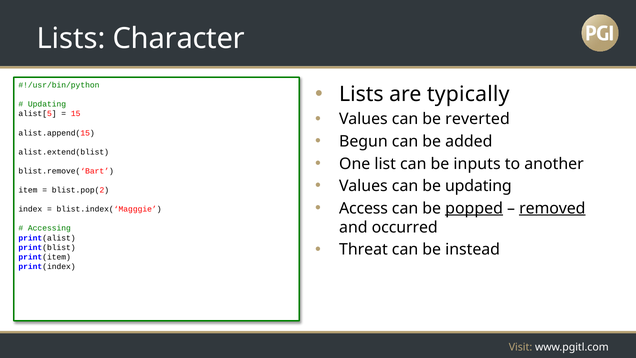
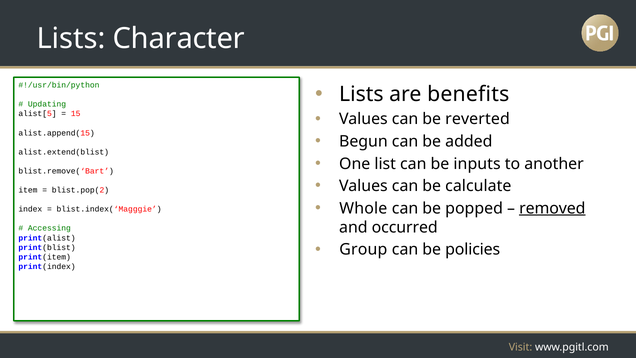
typically: typically -> benefits (468, 94)
be updating: updating -> calculate (478, 186)
Access: Access -> Whole (363, 208)
popped underline: present -> none (474, 208)
Threat: Threat -> Group (363, 249)
instead: instead -> policies (473, 249)
